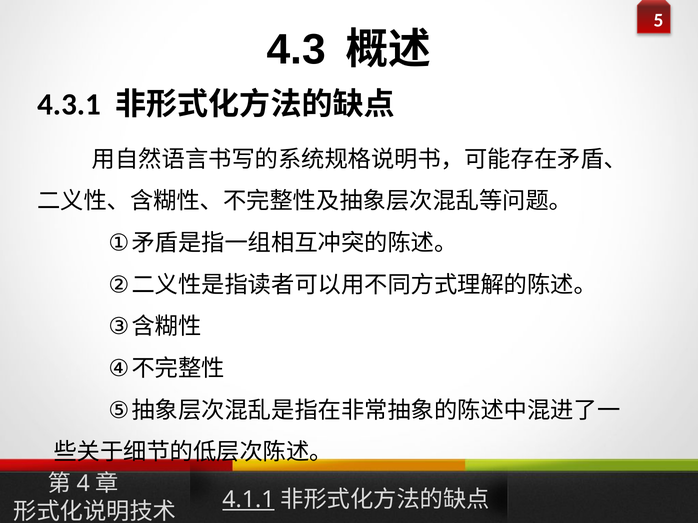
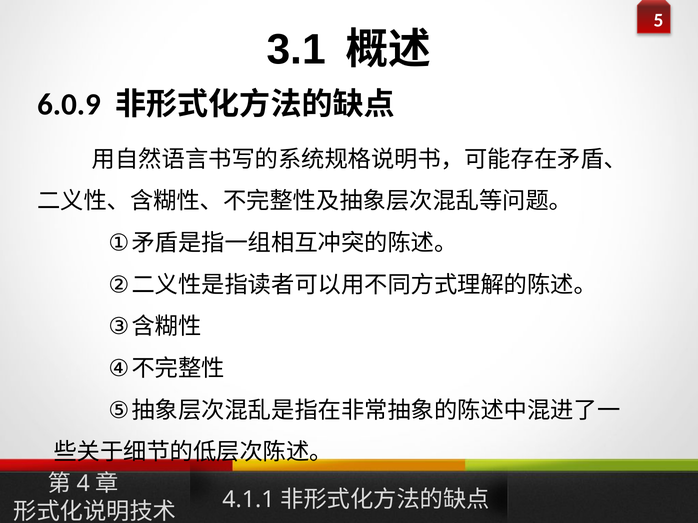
4.3: 4.3 -> 3.1 (296, 50)
4.3.1: 4.3.1 -> 6.0.9 (69, 105)
4.1.1 underline: present -> none (248, 500)
